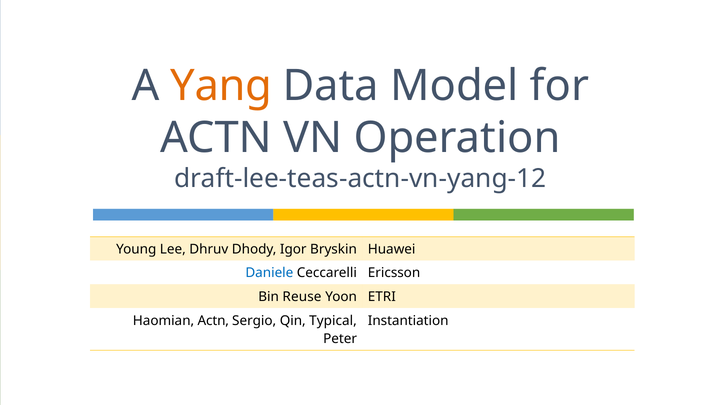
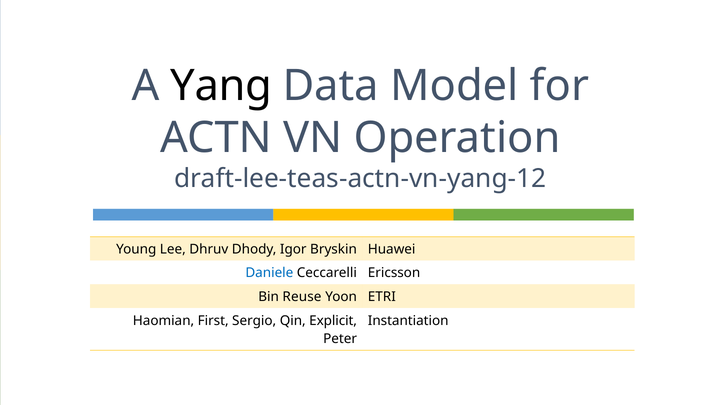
Yang colour: orange -> black (221, 86)
Haomian Actn: Actn -> First (213, 321)
Typical: Typical -> Explicit (333, 321)
